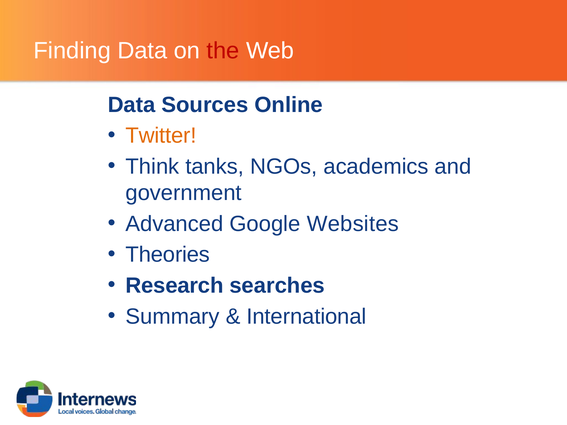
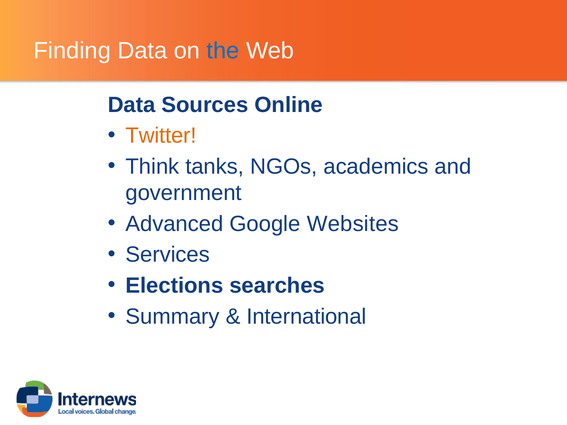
the colour: red -> blue (223, 51)
Theories: Theories -> Services (168, 255)
Research: Research -> Elections (174, 286)
